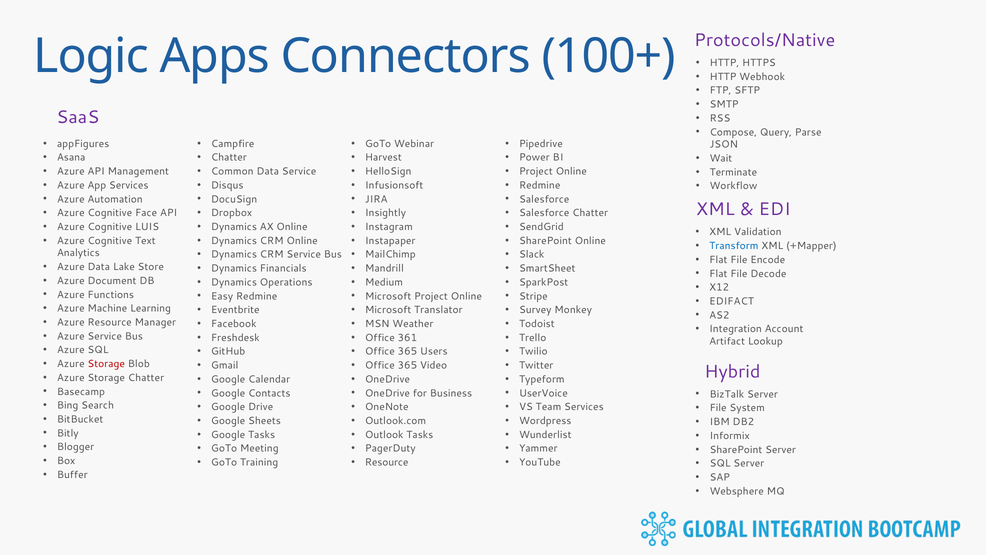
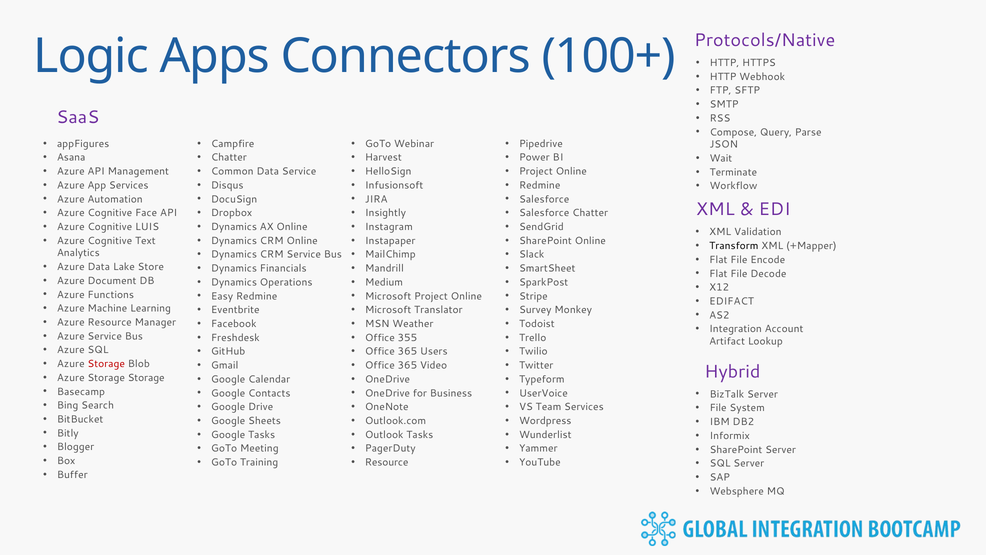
Transform colour: blue -> black (734, 246)
361: 361 -> 355 (407, 337)
Storage Chatter: Chatter -> Storage (146, 377)
